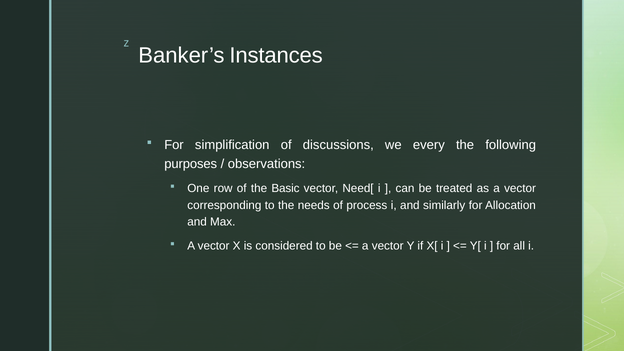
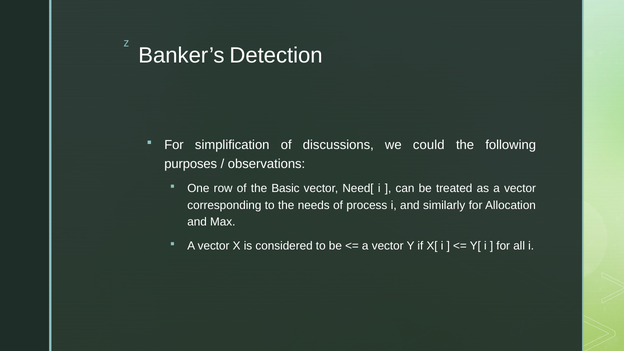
Instances: Instances -> Detection (276, 56)
every: every -> could (429, 145)
